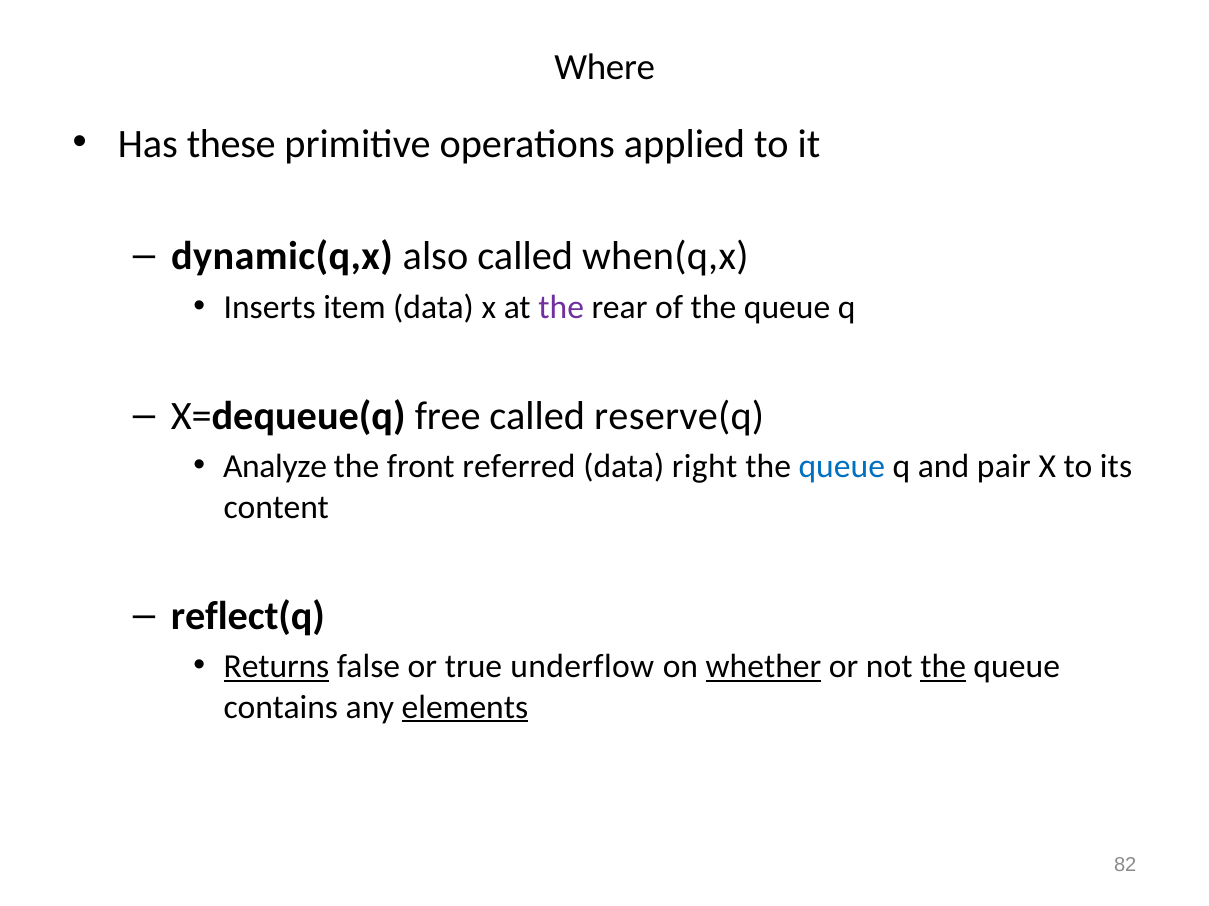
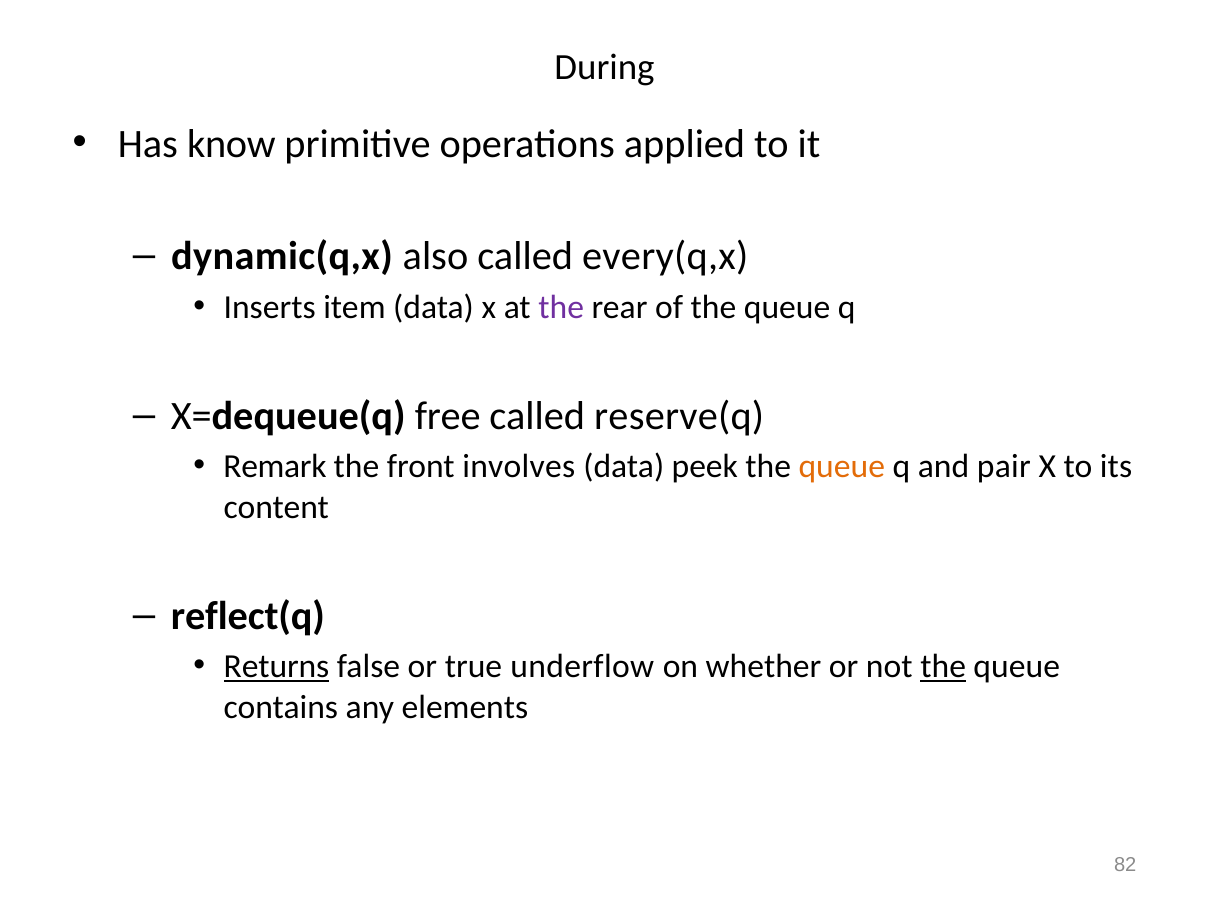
Where: Where -> During (604, 67)
these: these -> know (231, 144)
when(q,x: when(q,x -> every(q,x (665, 257)
Analyze: Analyze -> Remark (275, 467)
referred: referred -> involves (519, 467)
right: right -> peek (705, 467)
queue colour: blue -> orange (842, 467)
whether underline: present -> none (764, 667)
elements underline: present -> none (465, 708)
